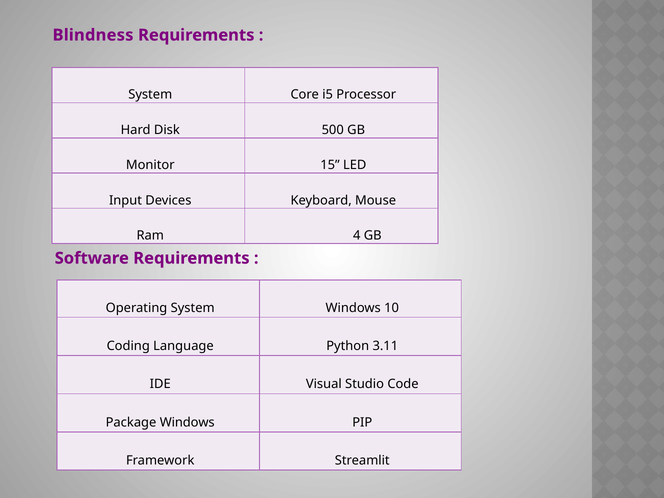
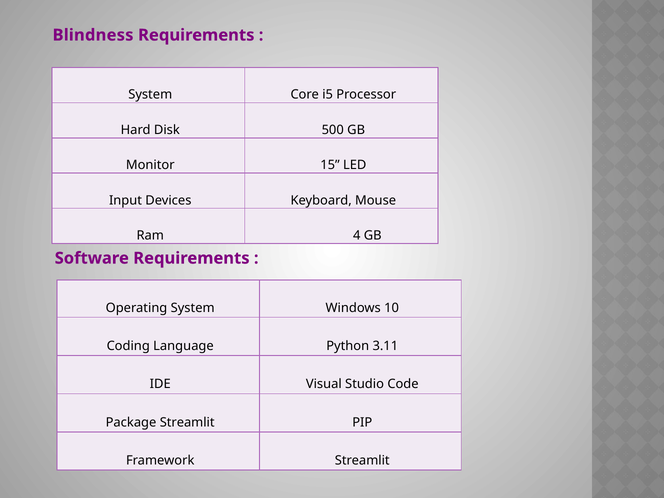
Package Windows: Windows -> Streamlit (187, 422)
